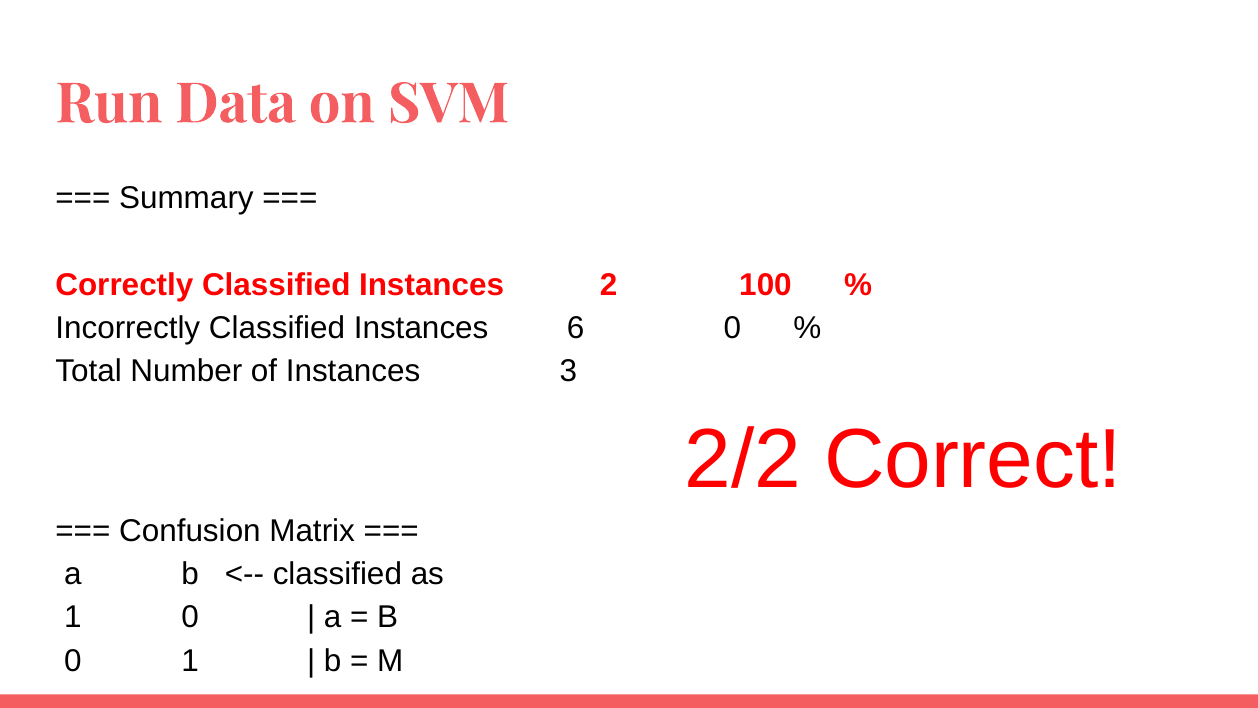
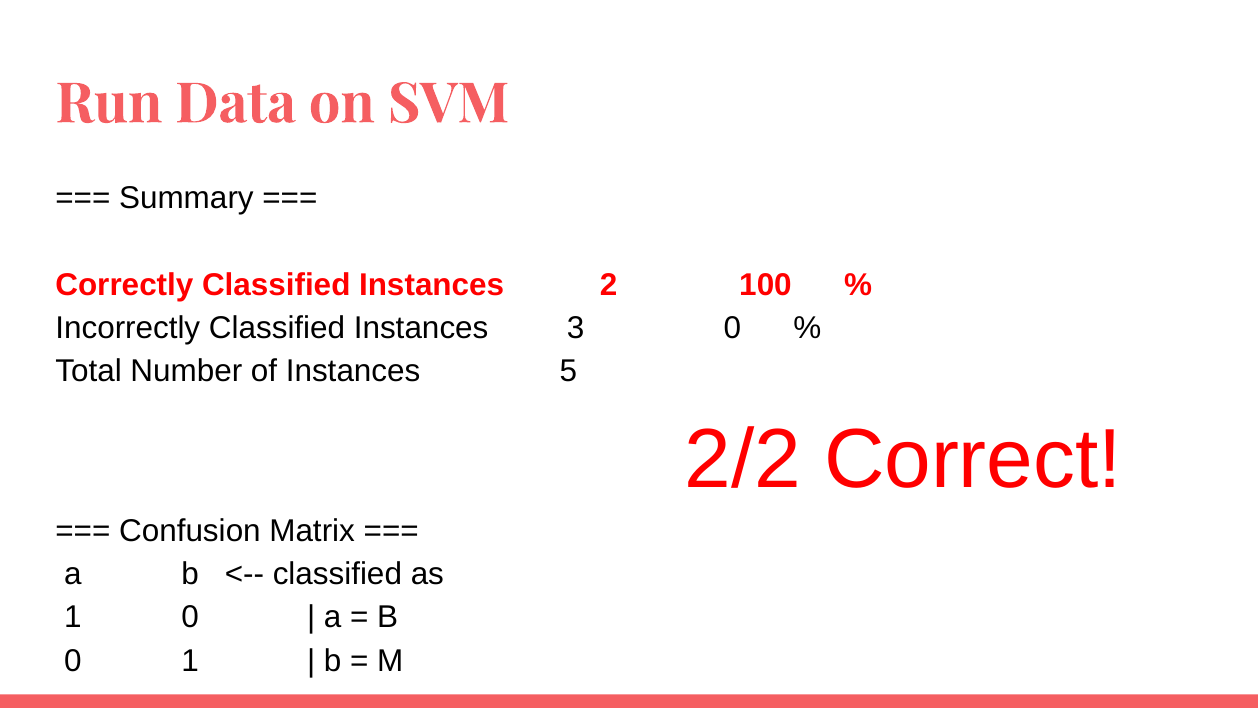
6: 6 -> 3 (575, 328)
3: 3 -> 5 (568, 371)
